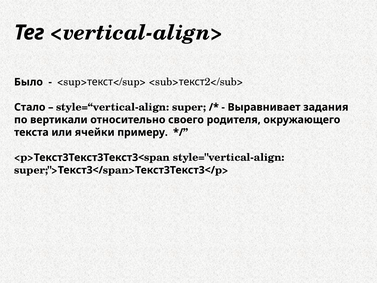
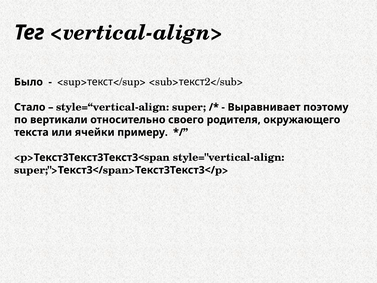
задания: задания -> поэтому (326, 107)
